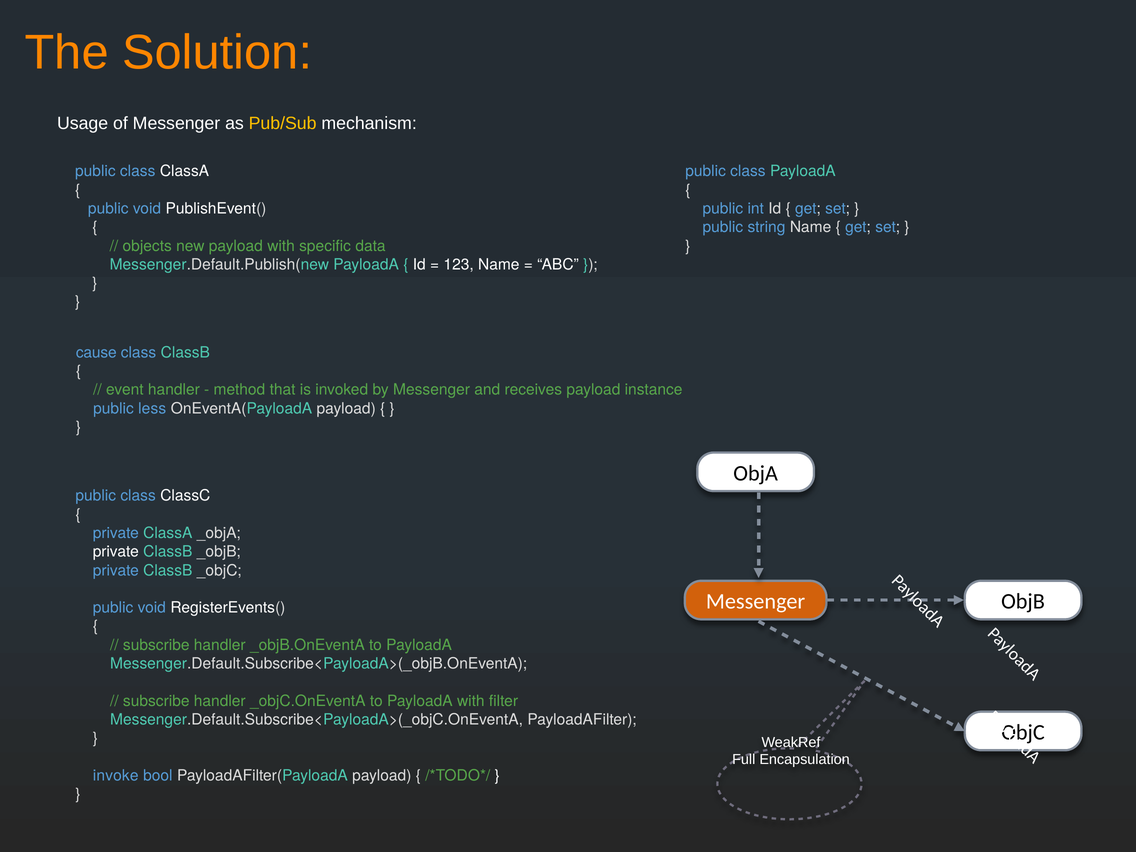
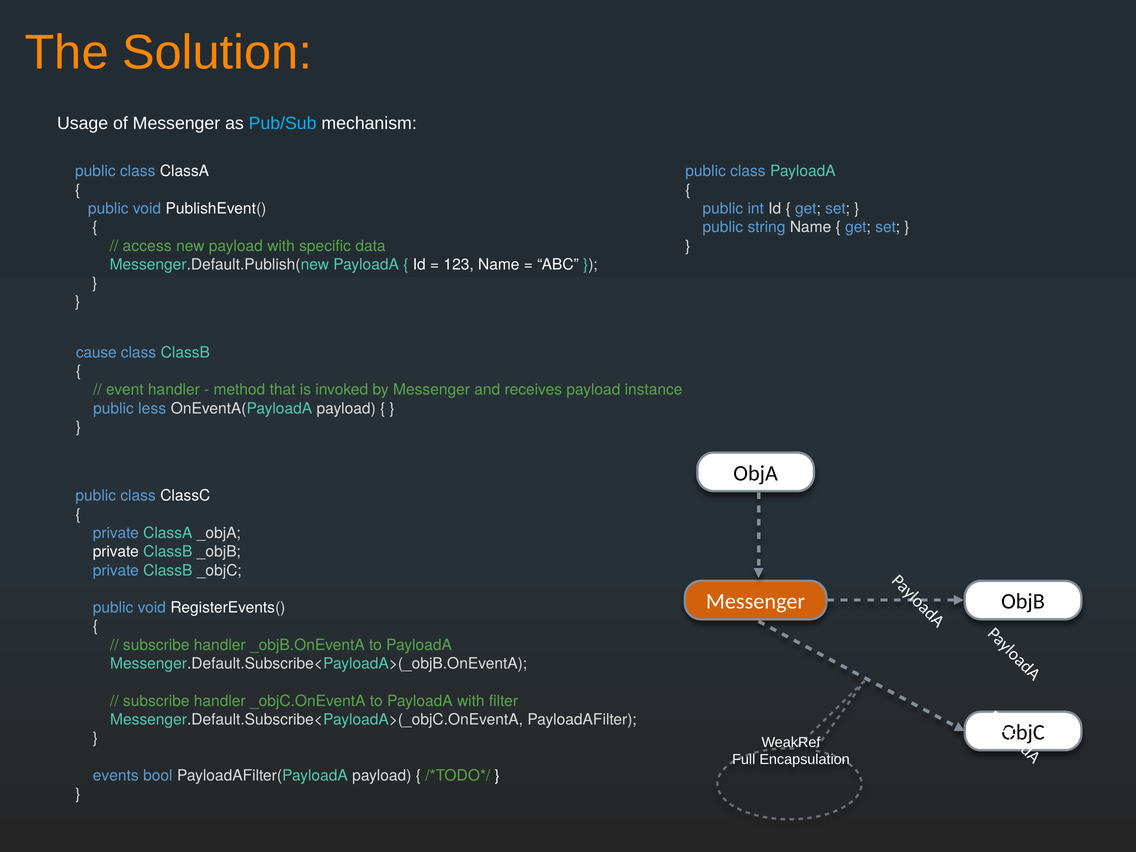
Pub/Sub colour: yellow -> light blue (283, 123)
objects: objects -> access (147, 246)
invoke: invoke -> events (116, 776)
